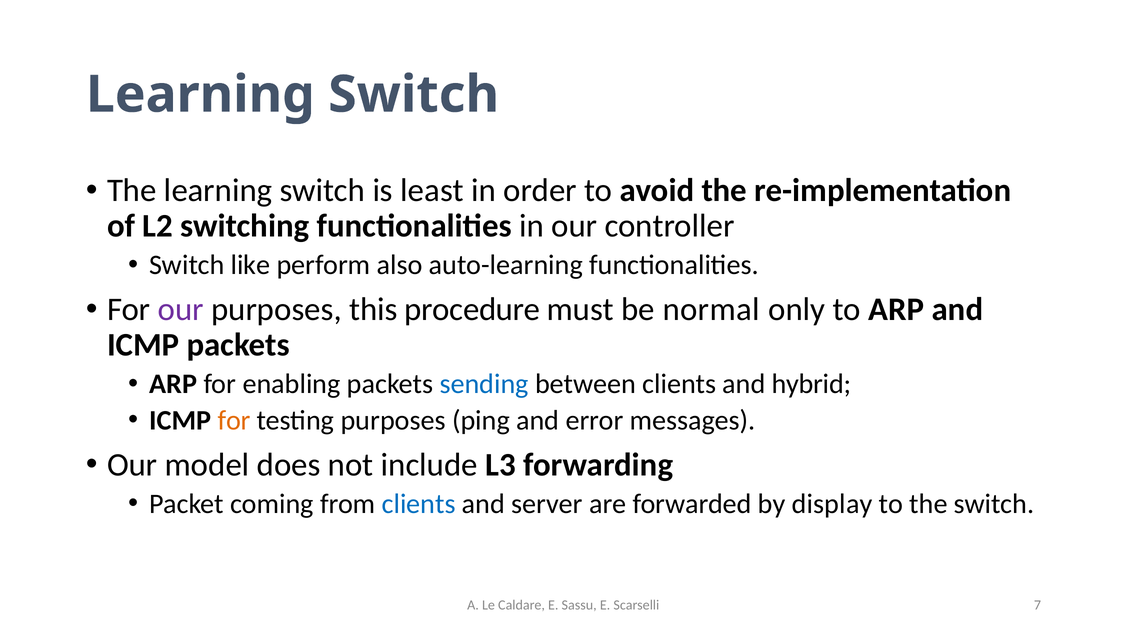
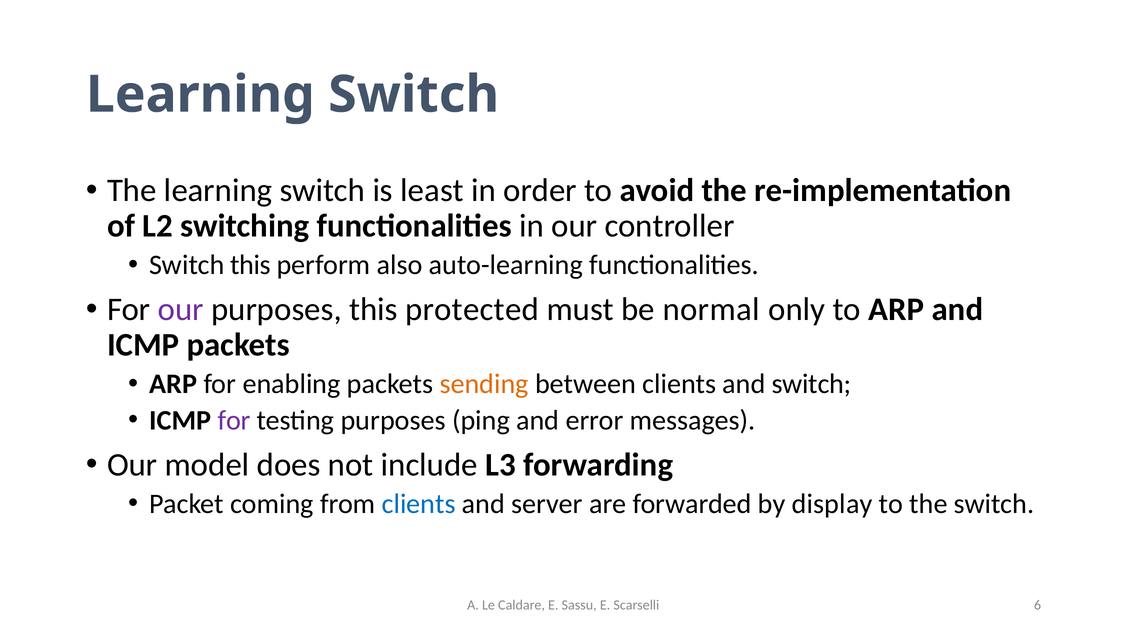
Switch like: like -> this (251, 265)
procedure: procedure -> protected (472, 310)
sending colour: blue -> orange (484, 384)
and hybrid: hybrid -> switch (811, 384)
for colour: orange -> purple (234, 420)
7: 7 -> 6 (1038, 605)
